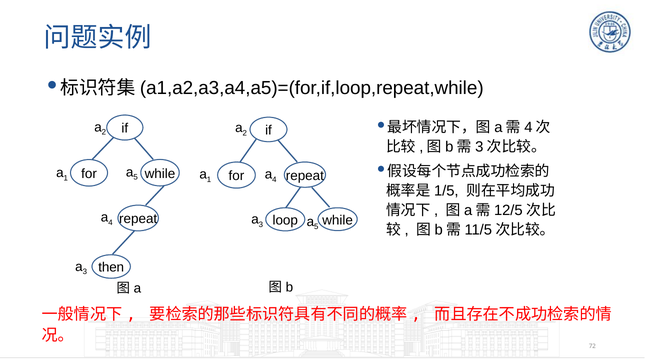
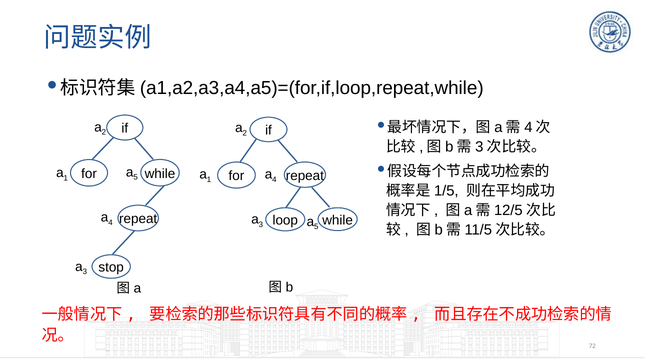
then: then -> stop (111, 267)
